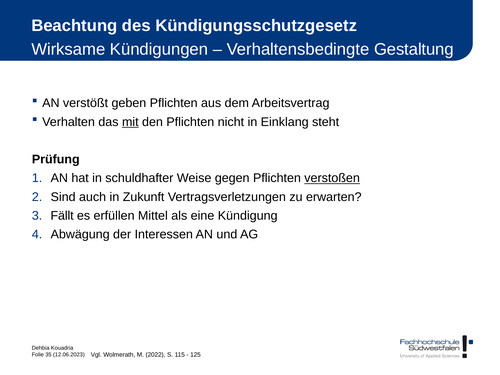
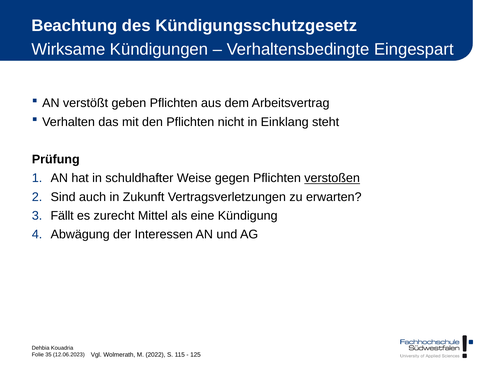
Gestaltung: Gestaltung -> Eingespart (414, 49)
mit underline: present -> none (130, 122)
erfüllen: erfüllen -> zurecht (114, 216)
